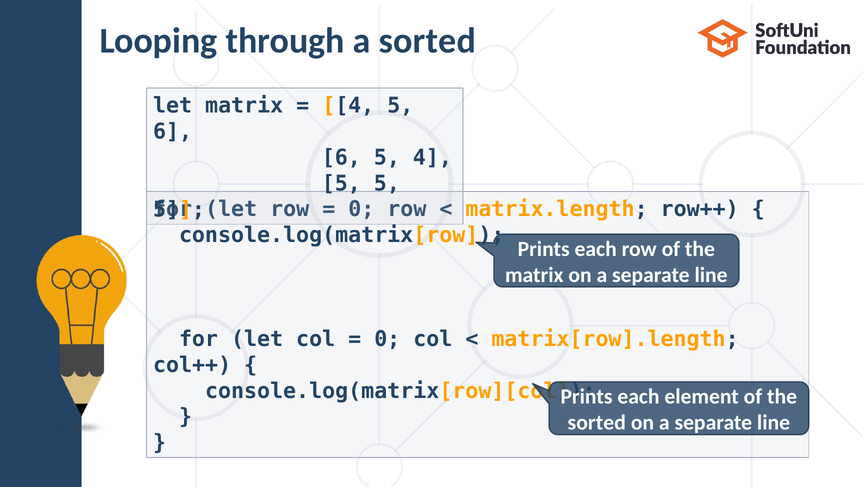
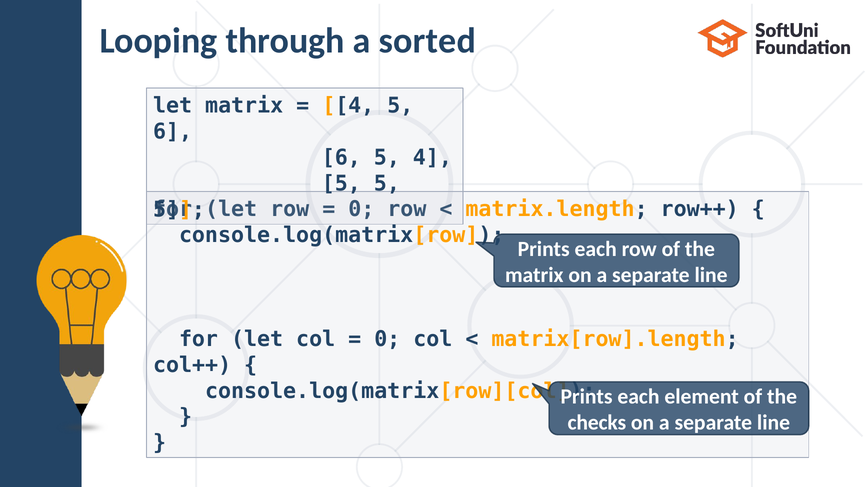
sorted: sorted -> checks (597, 422)
